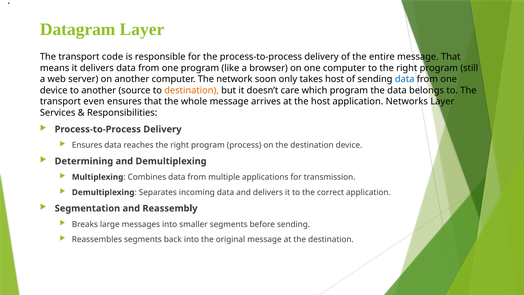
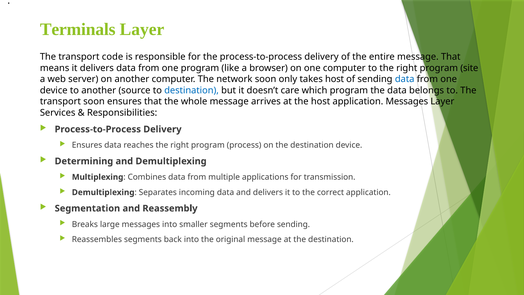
Datagram: Datagram -> Terminals (78, 29)
still: still -> site (469, 68)
destination colour: orange -> blue (192, 90)
transport even: even -> soon (94, 101)
application Networks: Networks -> Messages (407, 101)
